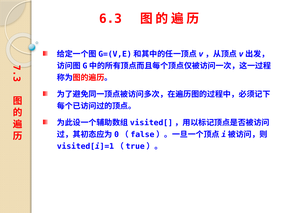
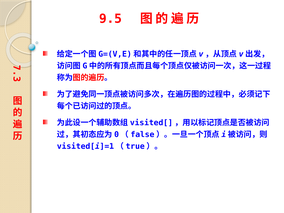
6.3: 6.3 -> 9.5 (110, 19)
